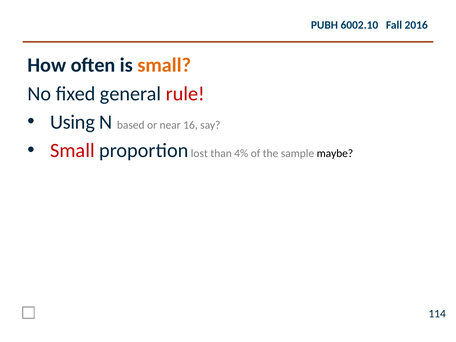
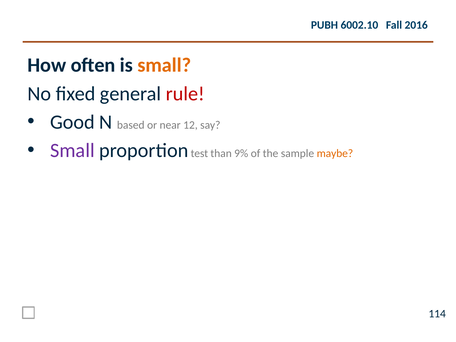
Using: Using -> Good (72, 122)
16: 16 -> 12 (190, 125)
Small colour: red -> purple (72, 150)
lost: lost -> test (199, 153)
4%: 4% -> 9% (241, 153)
maybe colour: black -> orange (335, 153)
